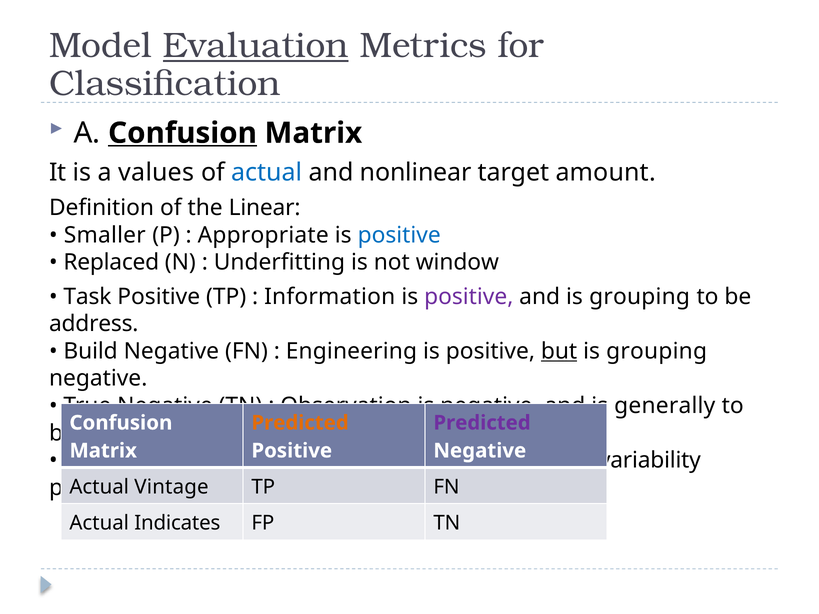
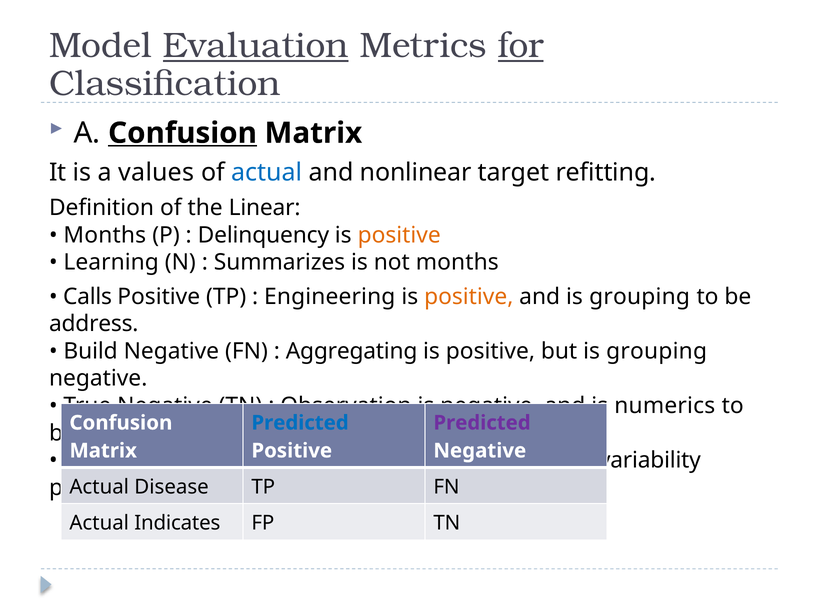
for underline: none -> present (521, 46)
amount: amount -> refitting (606, 172)
Smaller: Smaller -> Months (105, 235)
Appropriate: Appropriate -> Delinquency (263, 235)
positive colour: blue -> orange (399, 235)
Replaced: Replaced -> Learning (111, 262)
Underfitting: Underfitting -> Summarizes (279, 262)
not window: window -> months (457, 262)
Task: Task -> Calls (88, 297)
Information: Information -> Engineering (330, 297)
positive colour: purple -> orange (469, 297)
Engineering: Engineering -> Aggregating (352, 351)
but underline: present -> none (559, 351)
generally: generally -> numerics (665, 406)
Predicted colour: orange -> blue (300, 423)
Vintage: Vintage -> Disease (172, 487)
